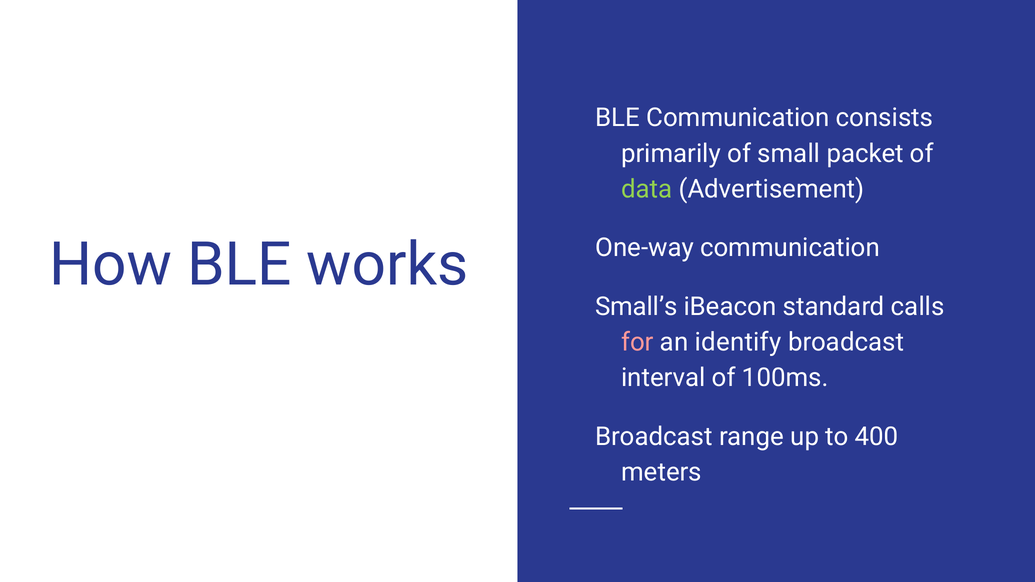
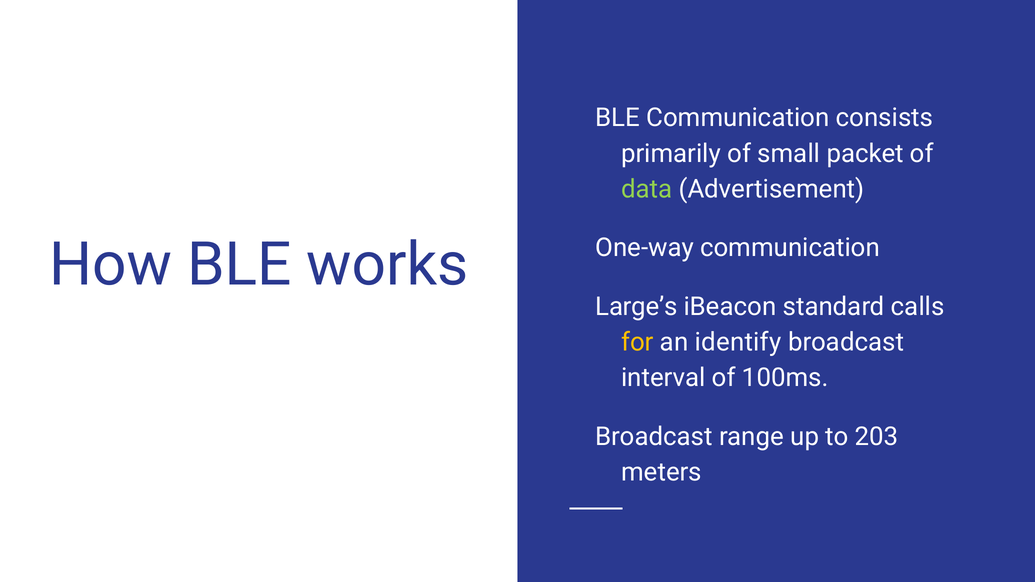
Small’s: Small’s -> Large’s (636, 307)
for colour: pink -> yellow (637, 342)
400: 400 -> 203 (877, 437)
